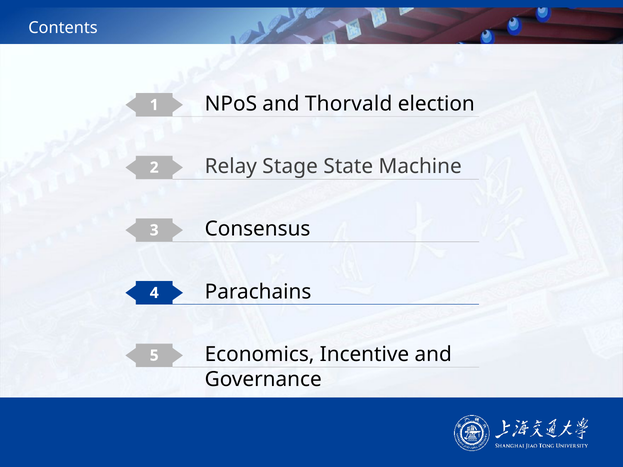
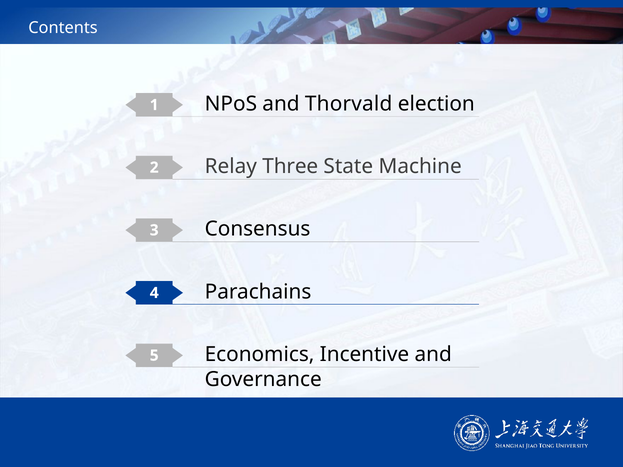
Stage: Stage -> Three (290, 166)
